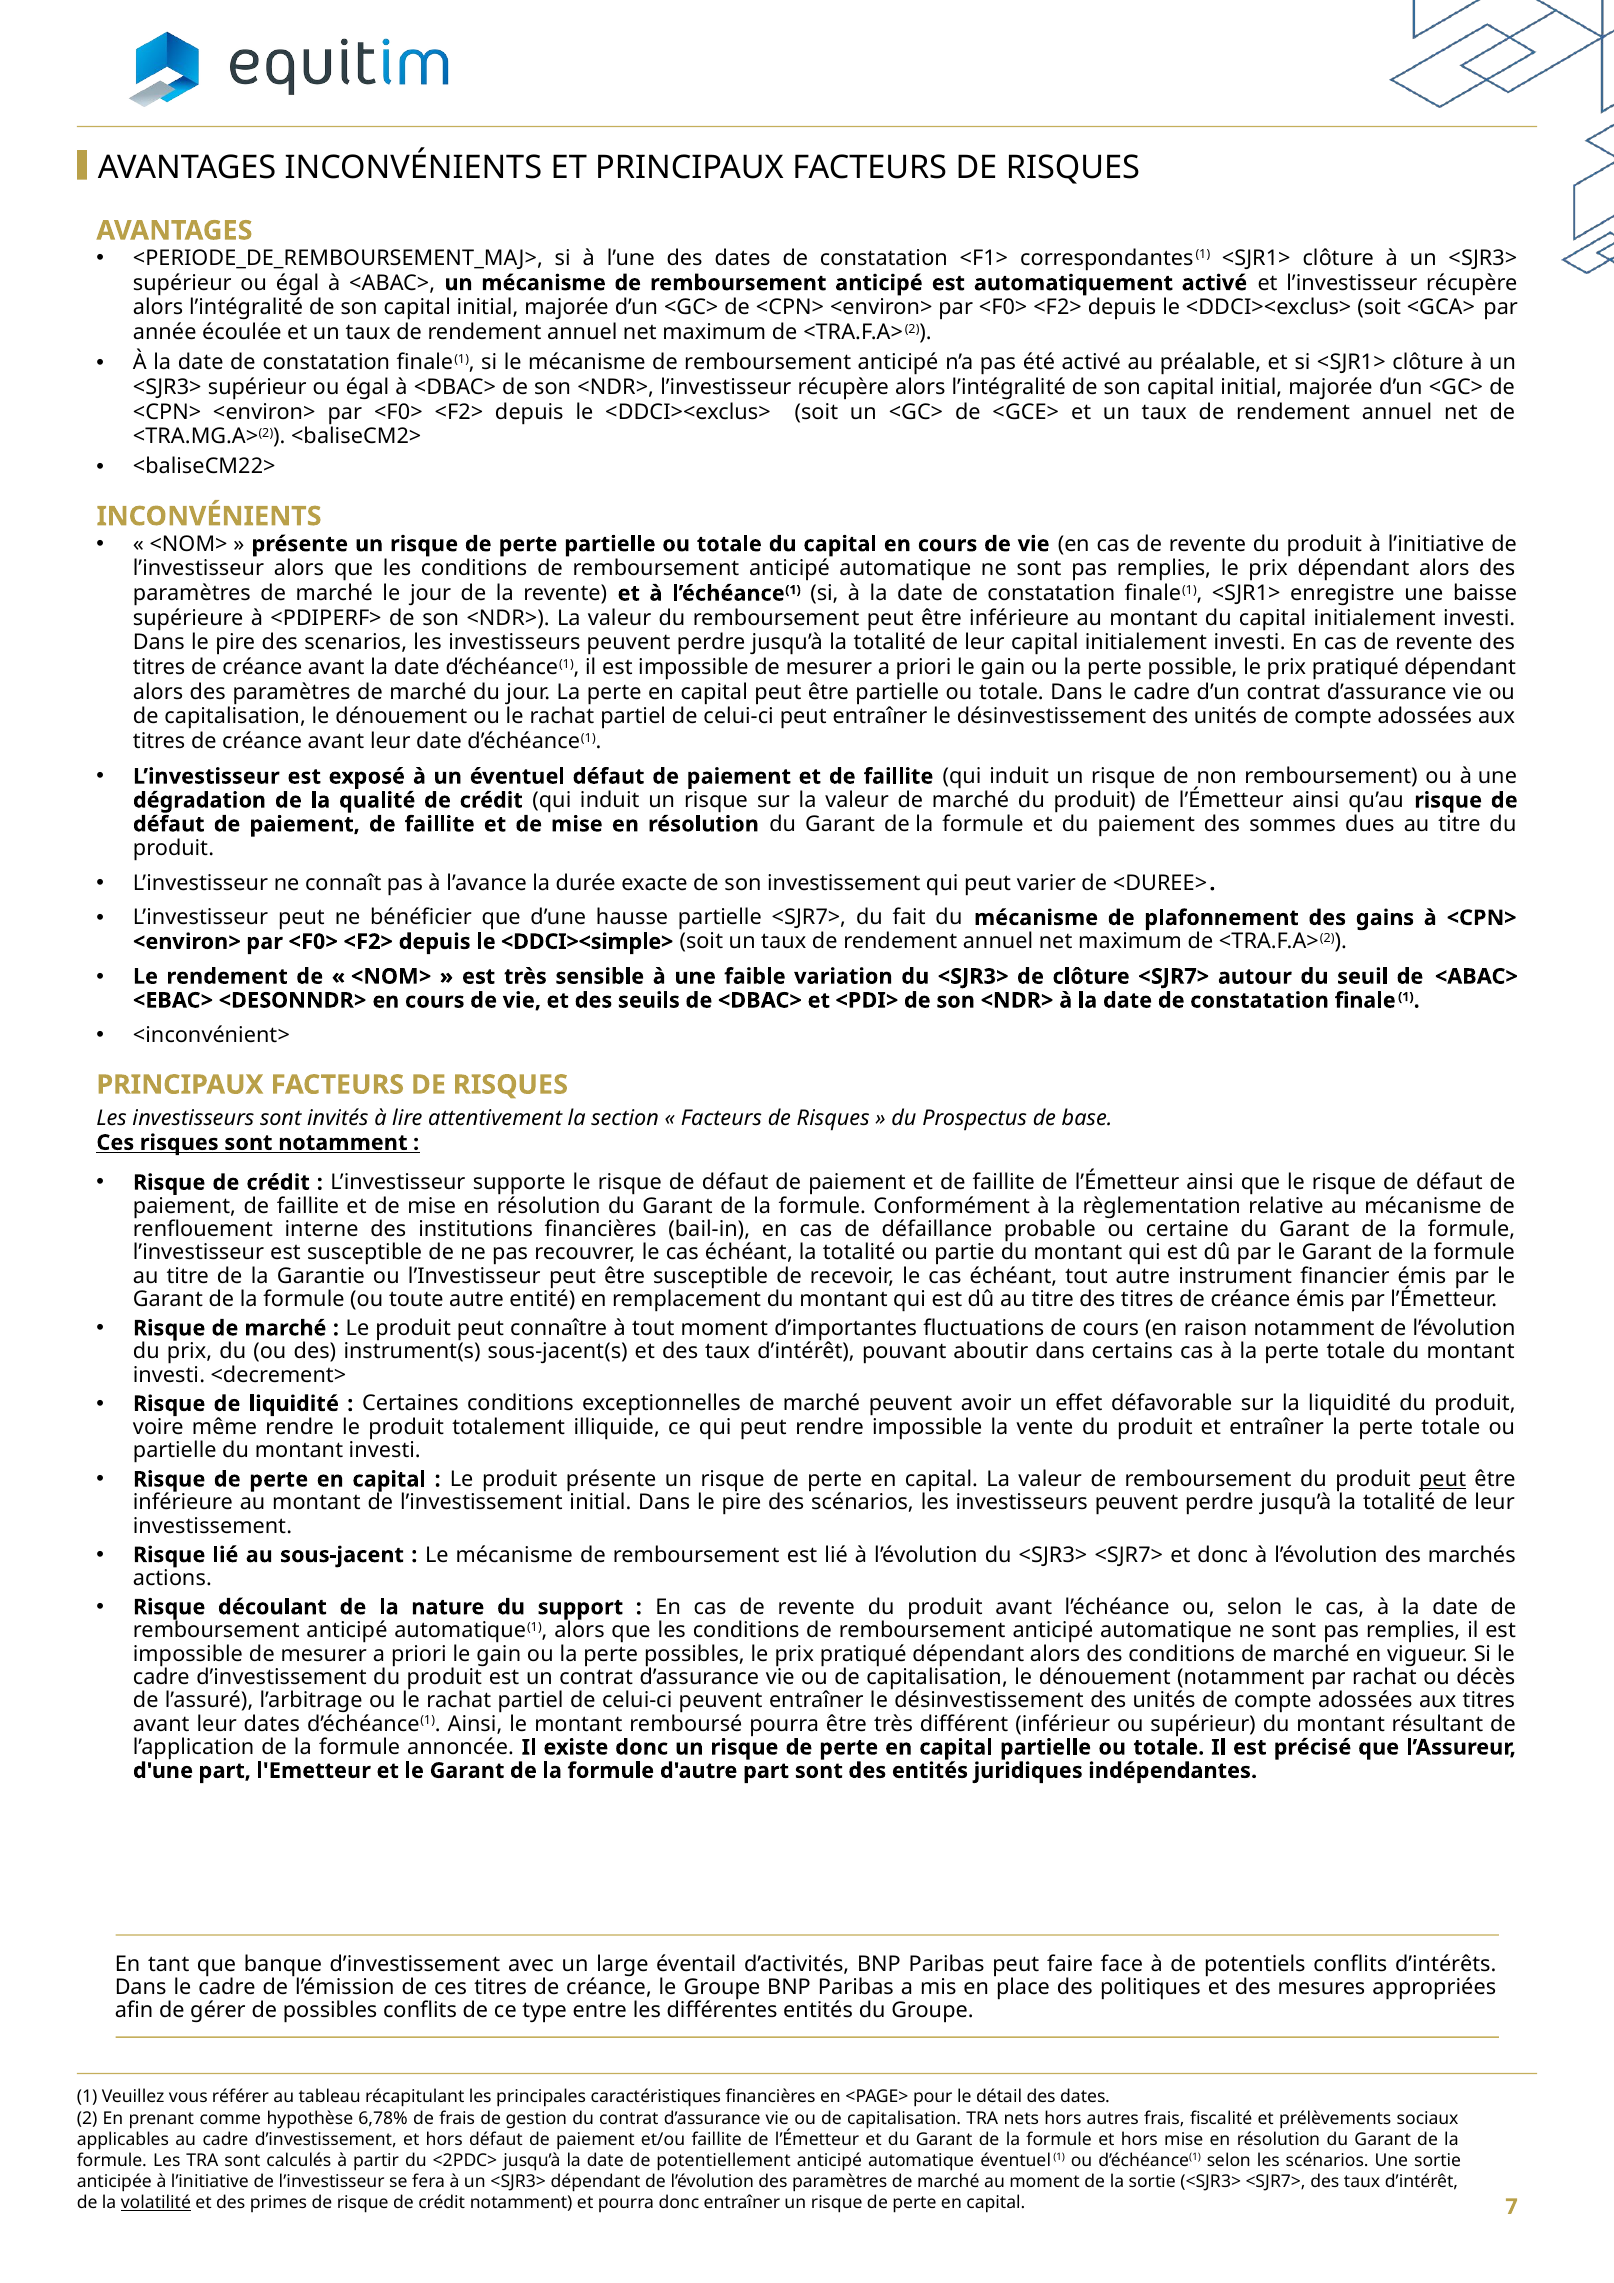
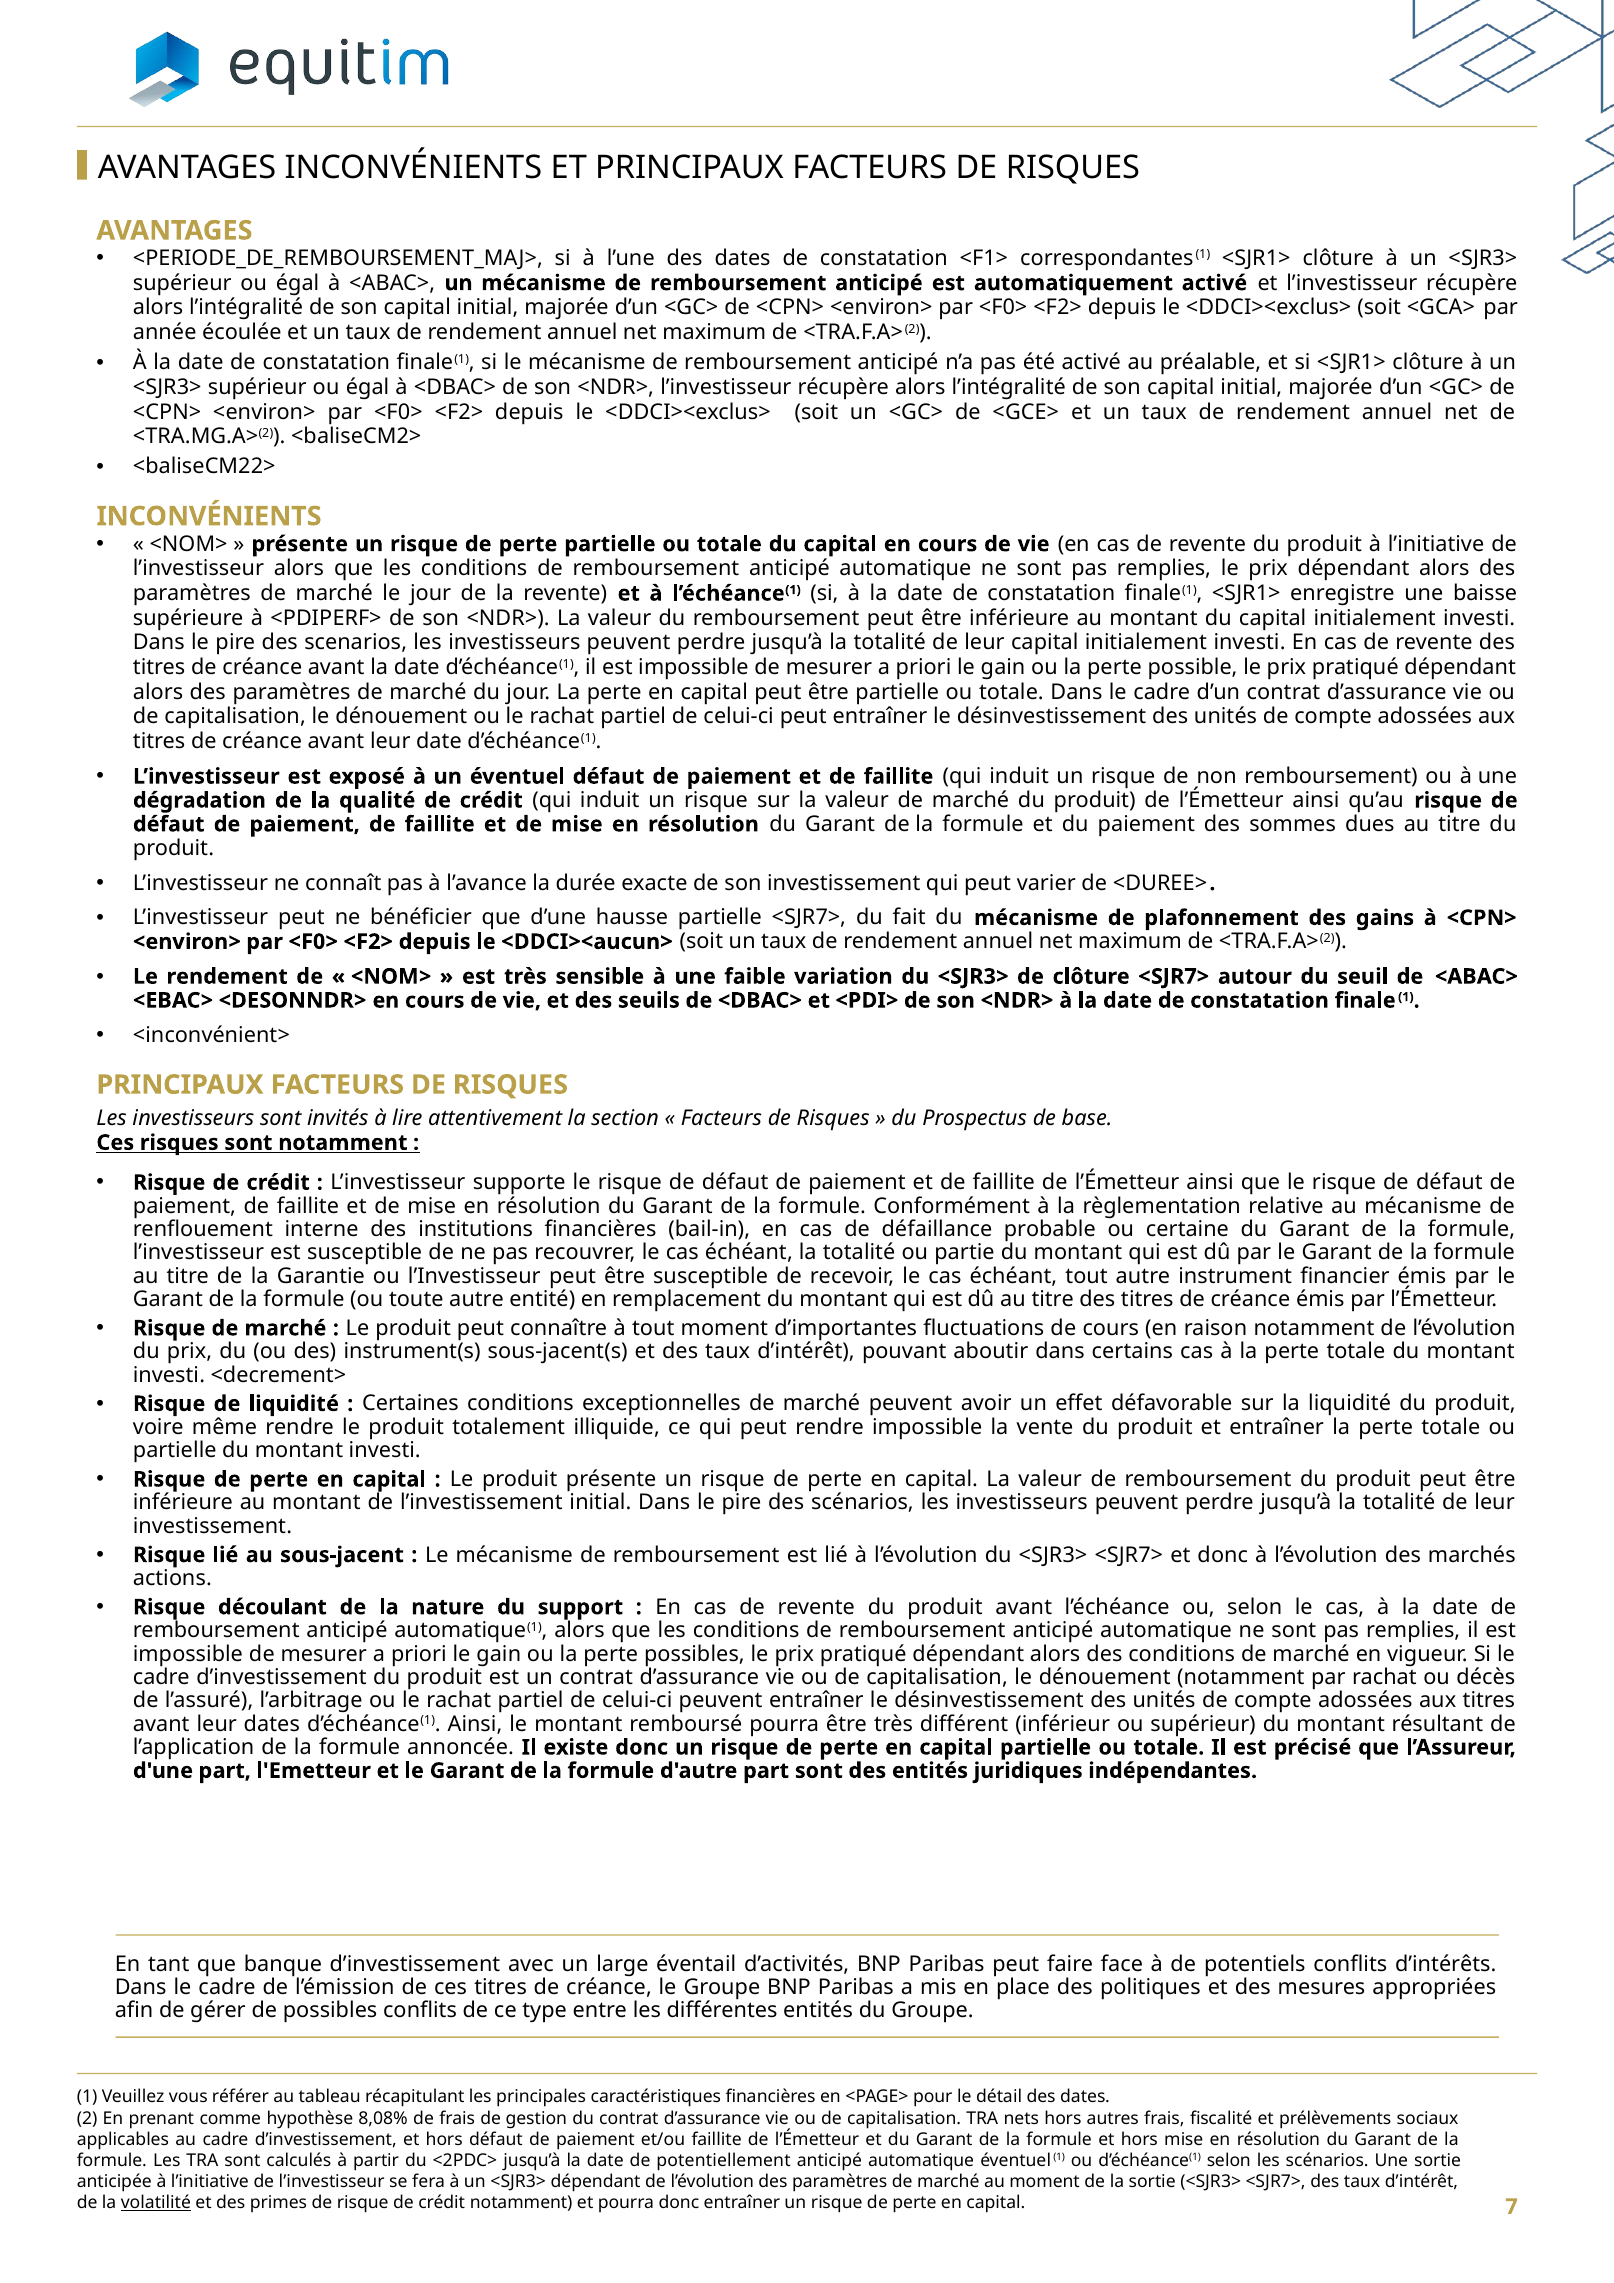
<DDCI><simple>: <DDCI><simple> -> <DDCI><aucun> (587, 942)
peut underline: present -> none (1443, 1479)
6,78%: 6,78% -> 8,08% (383, 2118)
